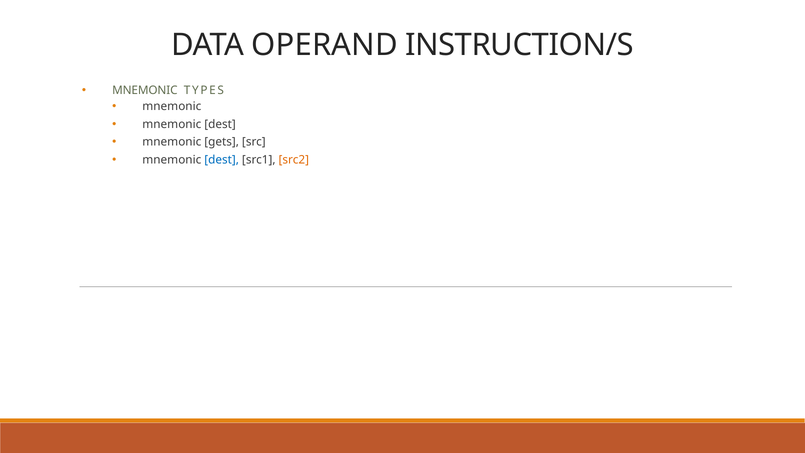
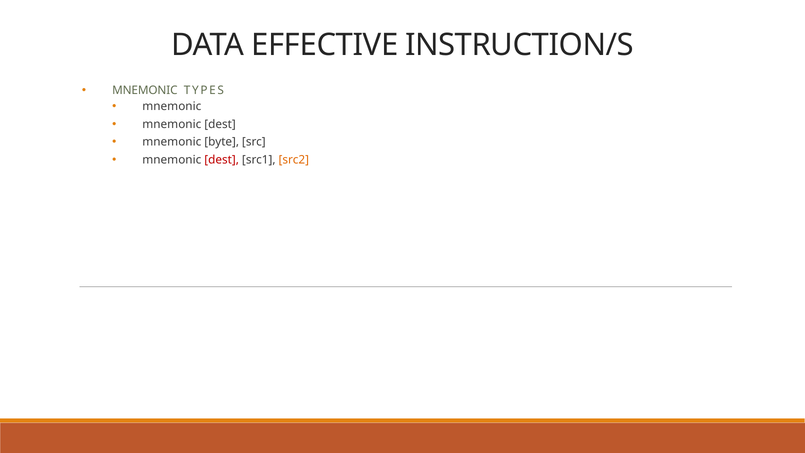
OPERAND: OPERAND -> EFFECTIVE (325, 45)
gets: gets -> byte (222, 142)
dest colour: blue -> red (222, 160)
